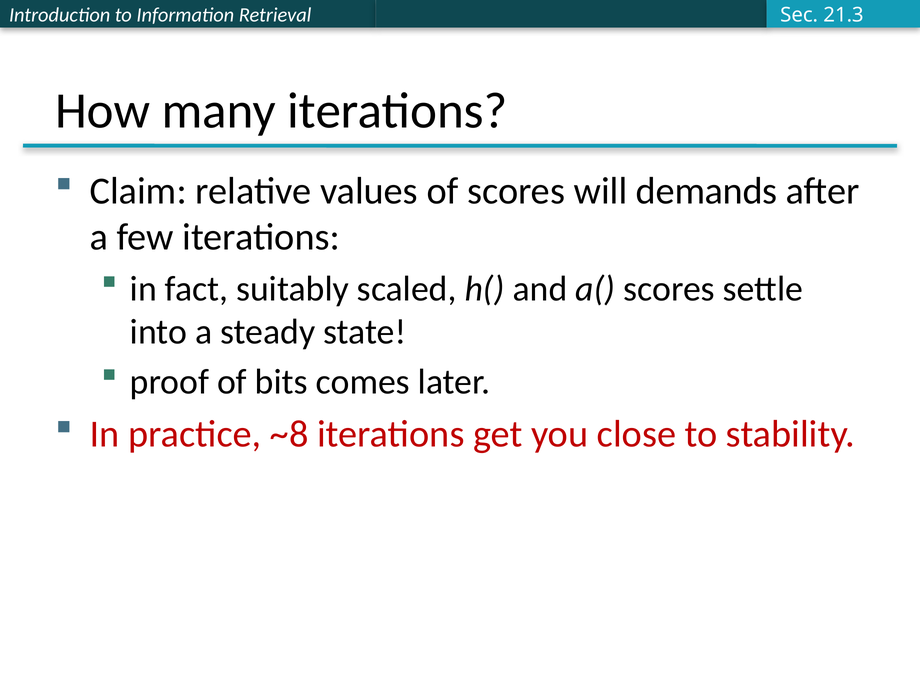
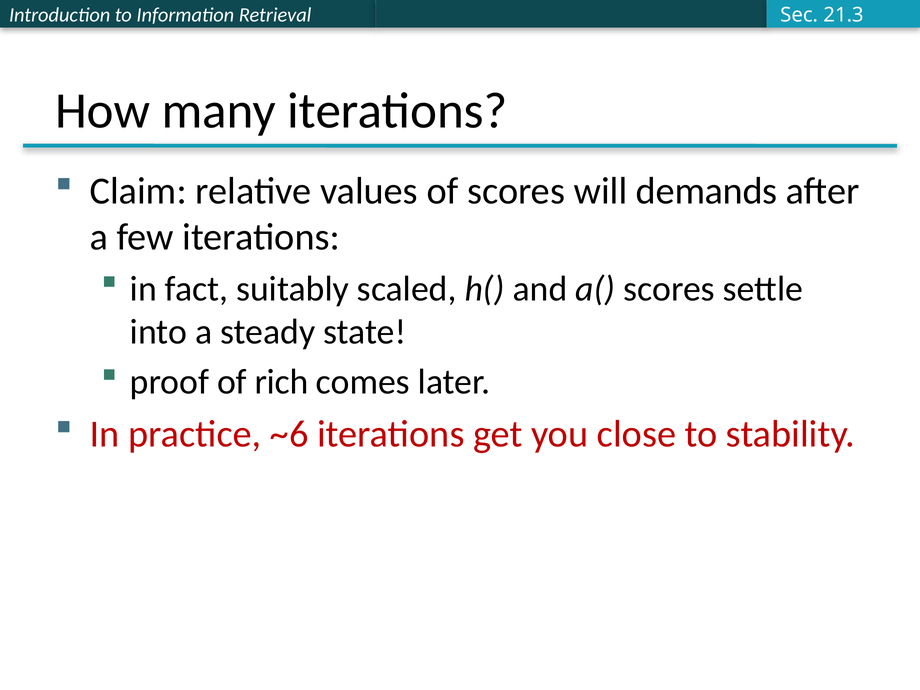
bits: bits -> rich (282, 382)
~8: ~8 -> ~6 (289, 434)
